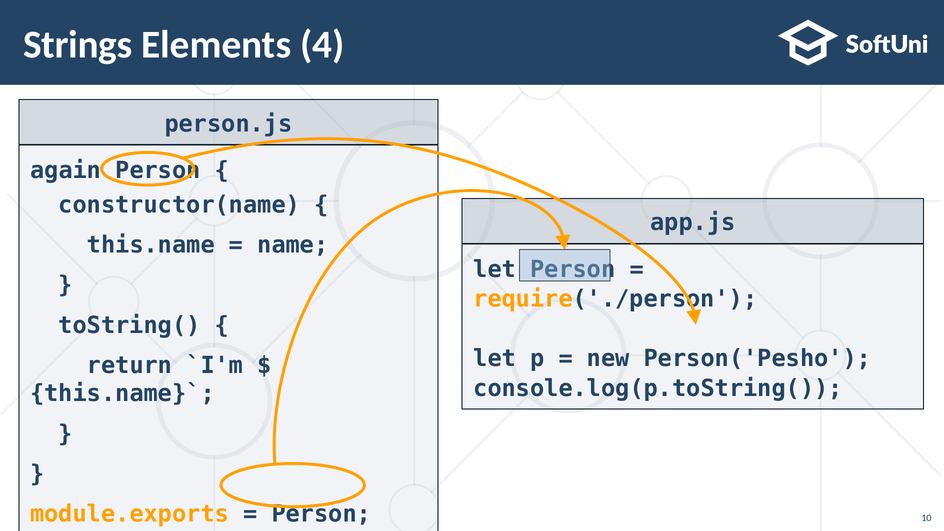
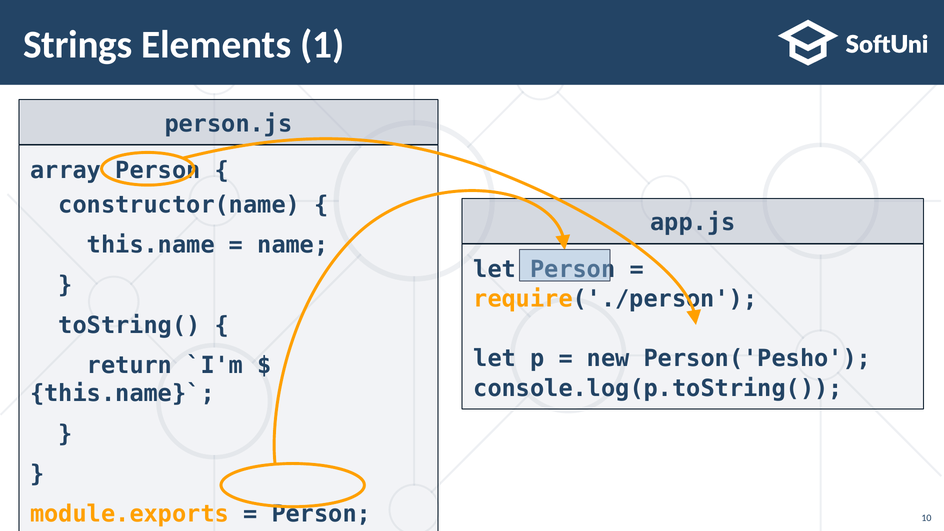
4: 4 -> 1 (322, 45)
again: again -> array (66, 171)
